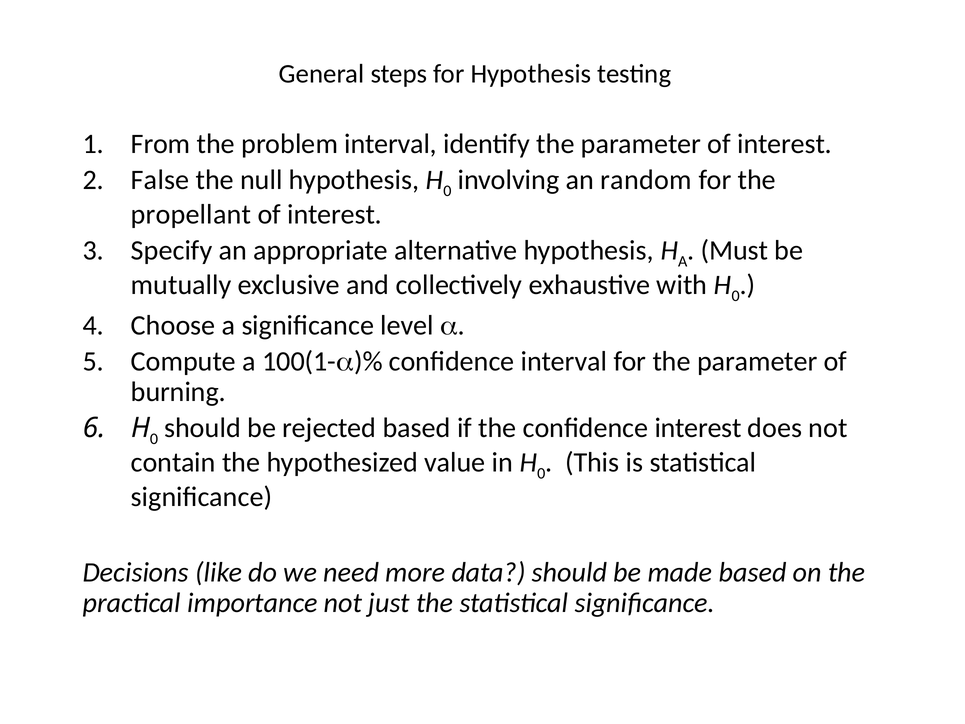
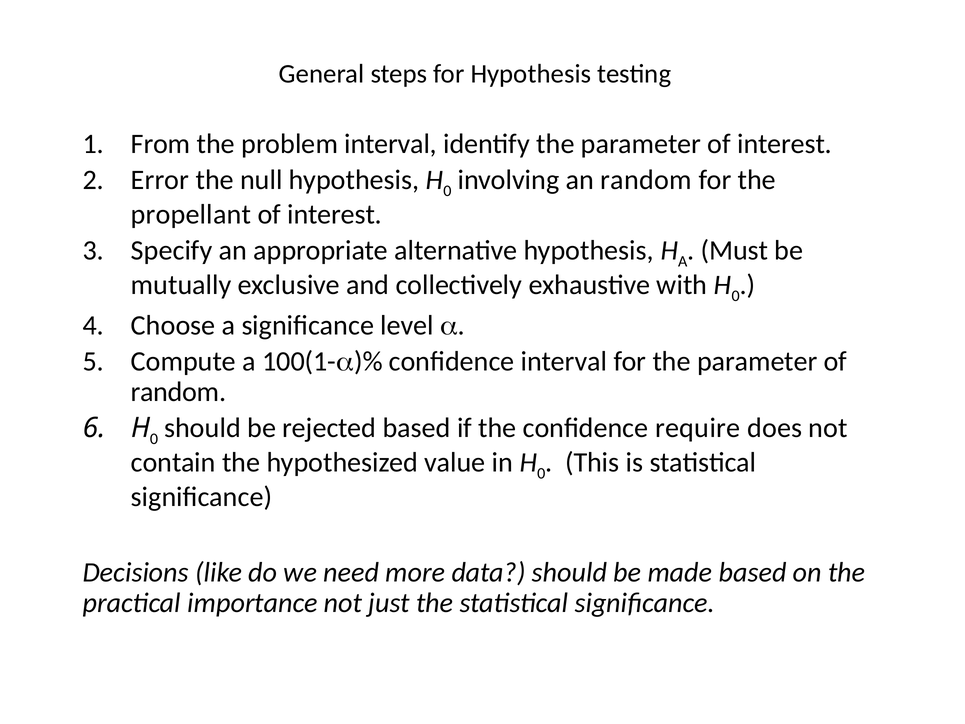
False: False -> Error (160, 180)
burning: burning -> random (178, 392)
confidence interest: interest -> require (698, 428)
